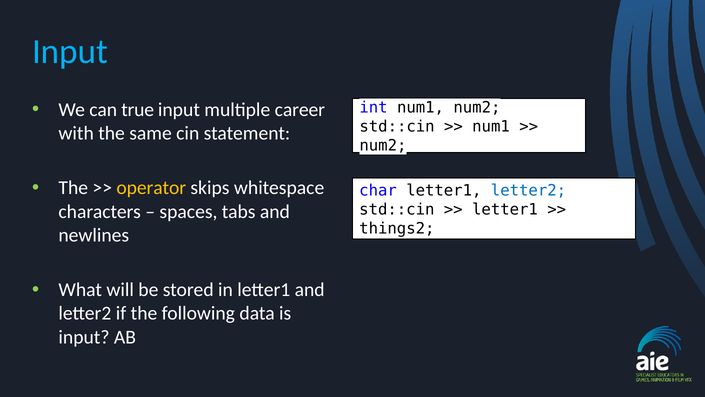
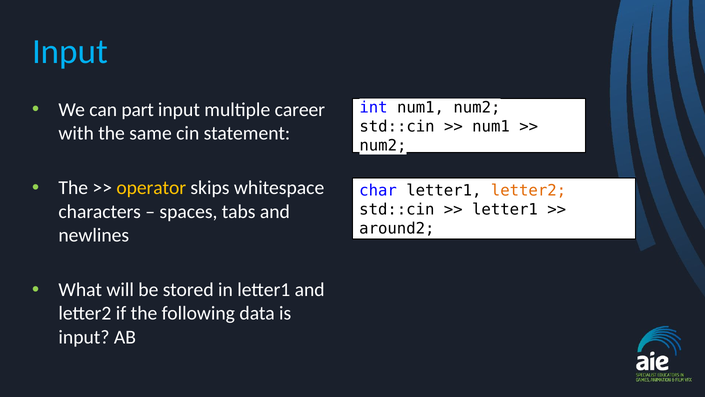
true: true -> part (138, 109)
letter2 colour: blue -> orange (529, 191)
things2: things2 -> around2 (397, 228)
